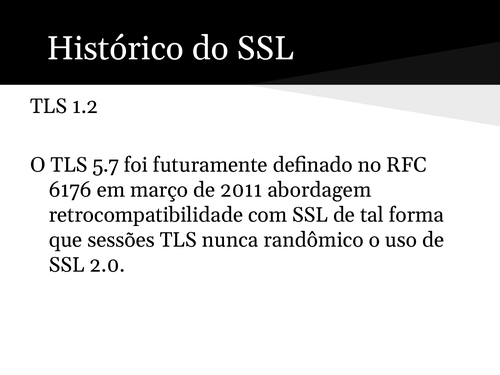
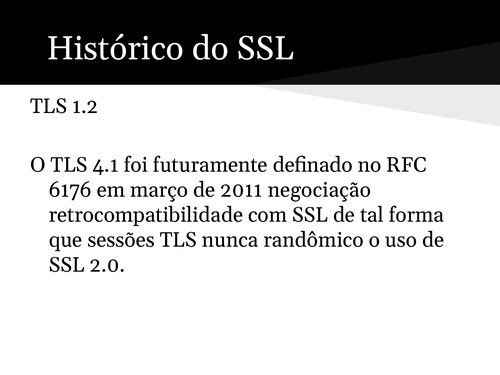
5.7: 5.7 -> 4.1 (106, 165)
abordagem: abordagem -> negociação (319, 190)
